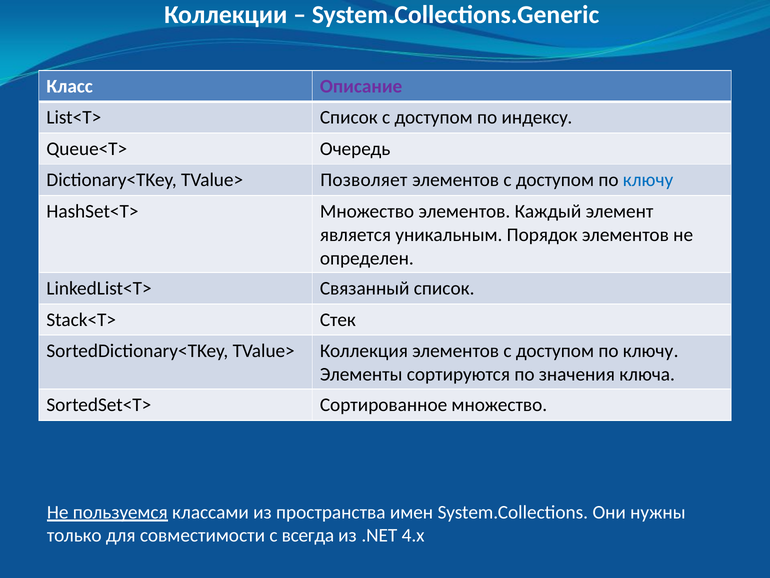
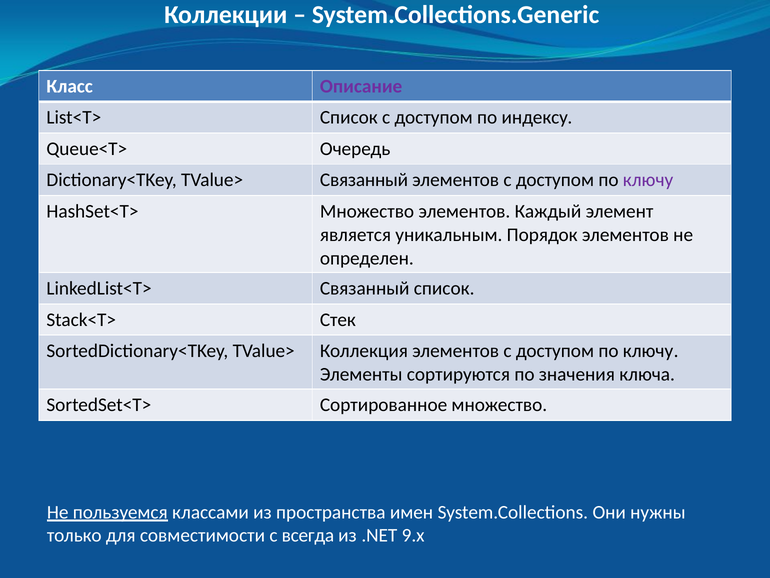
TValue> Позволяет: Позволяет -> Связанный (364, 180)
ключу colour: blue -> purple (648, 180)
4.x: 4.x -> 9.x (413, 535)
